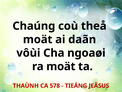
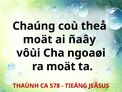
daãn: daãn -> ñaây (82, 39)
